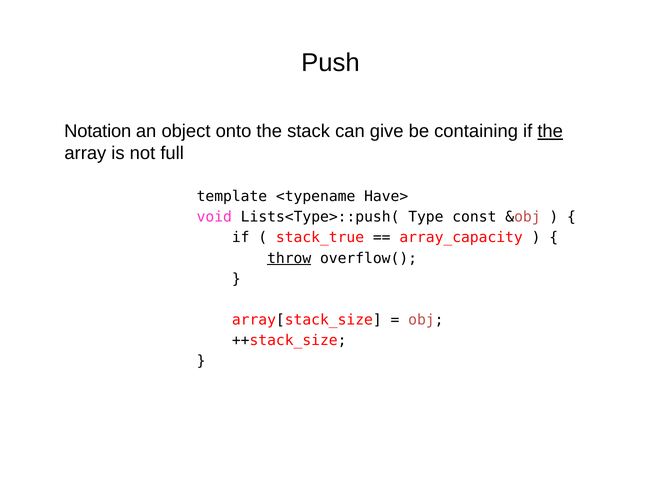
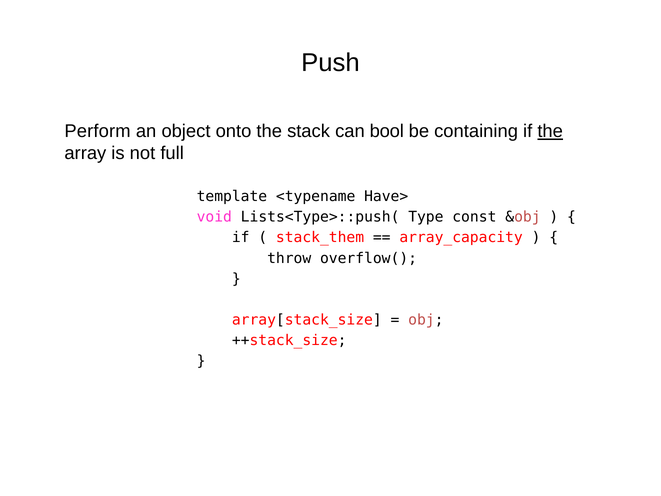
Notation: Notation -> Perform (98, 131)
give: give -> bool (387, 131)
stack_true: stack_true -> stack_them (320, 238)
throw underline: present -> none (289, 258)
